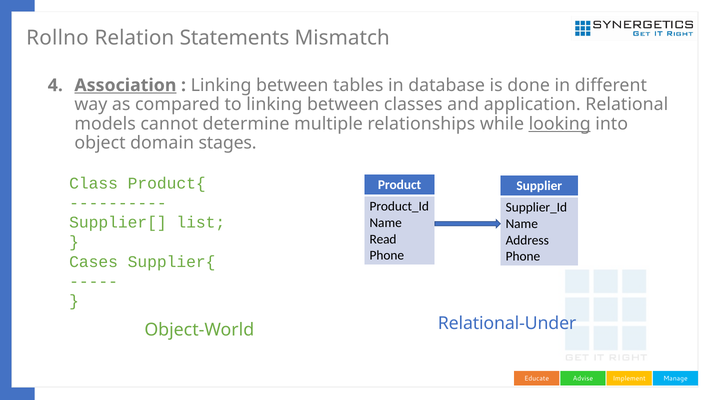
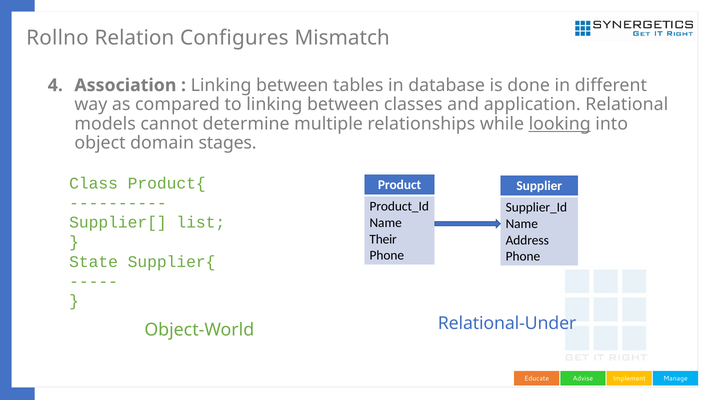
Statements: Statements -> Configures (234, 38)
Association underline: present -> none (125, 85)
Read: Read -> Their (383, 239)
Cases: Cases -> State (94, 262)
